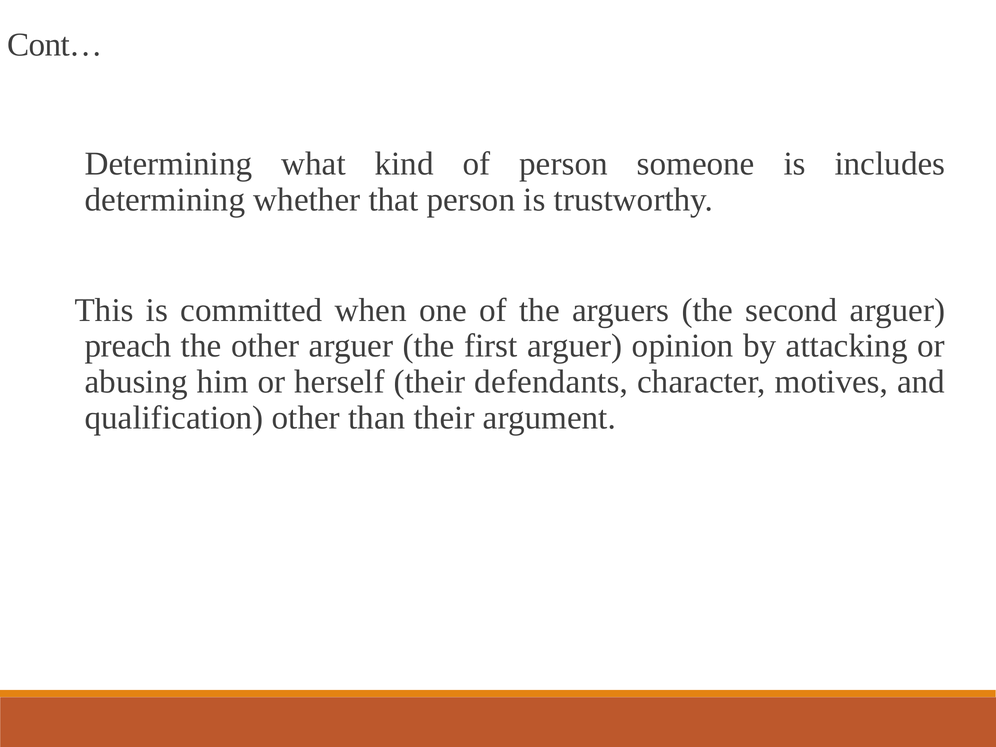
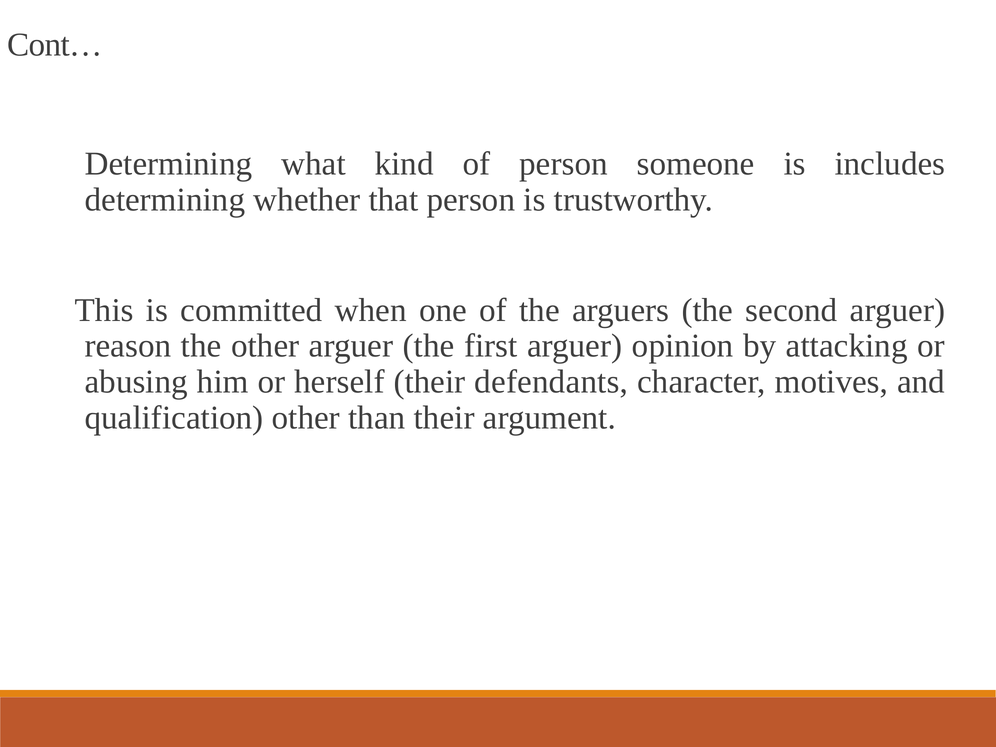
preach: preach -> reason (128, 346)
